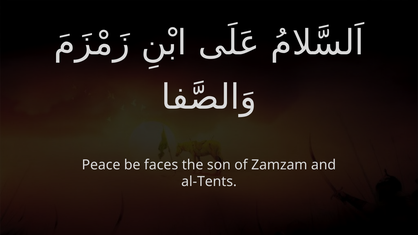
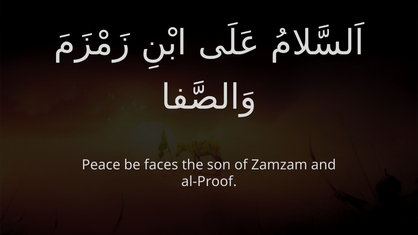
al-Tents: al-Tents -> al-Proof (209, 182)
